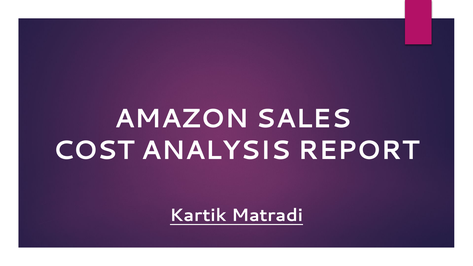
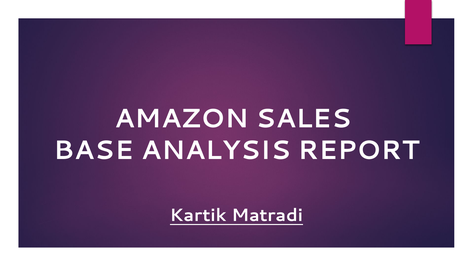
COST: COST -> BASE (93, 151)
